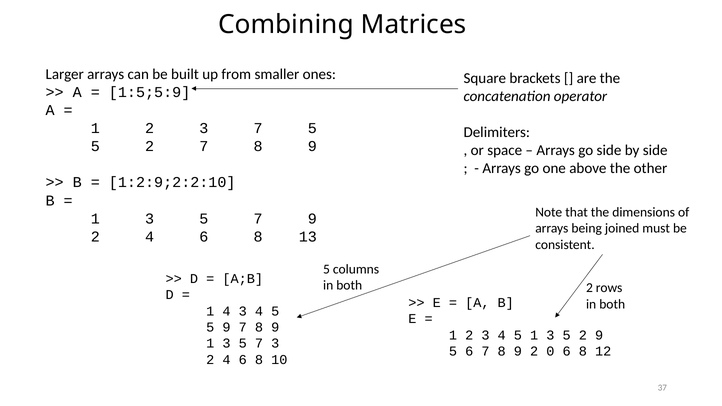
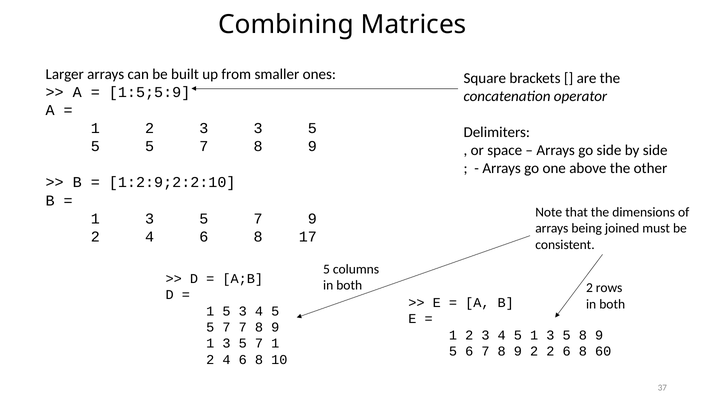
3 7: 7 -> 3 (258, 128)
2: 2 -> 5 (150, 146)
13: 13 -> 17 (308, 237)
1 4: 4 -> 5 (226, 311)
9: 9 -> 7 (226, 327)
3 5 2: 2 -> 8 (583, 335)
7 3: 3 -> 1 (275, 344)
2 0: 0 -> 2 (550, 352)
12: 12 -> 60 (603, 352)
